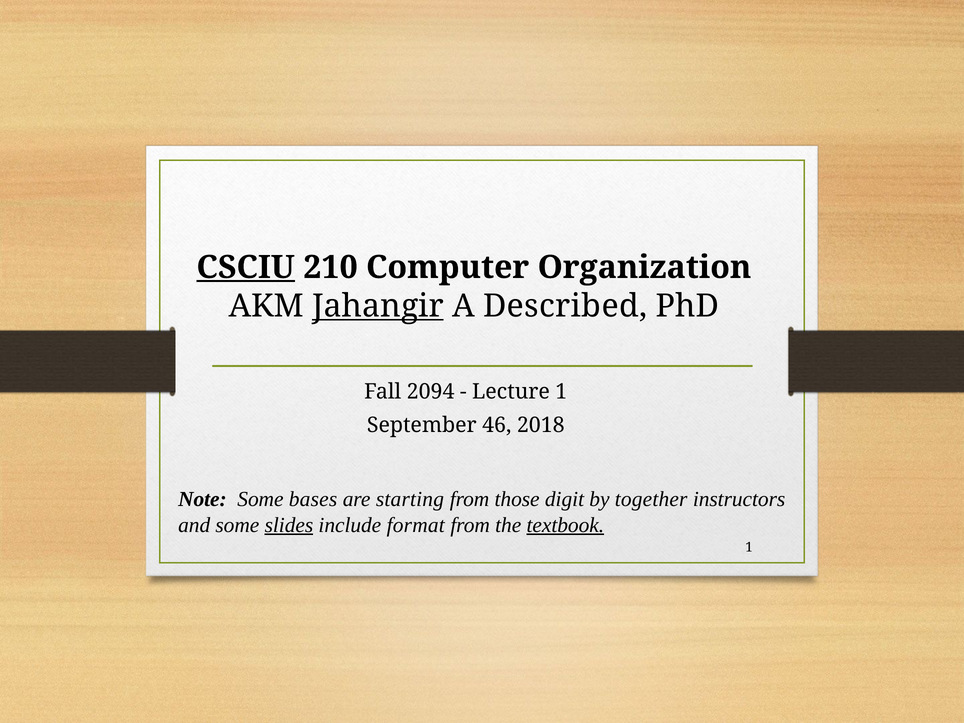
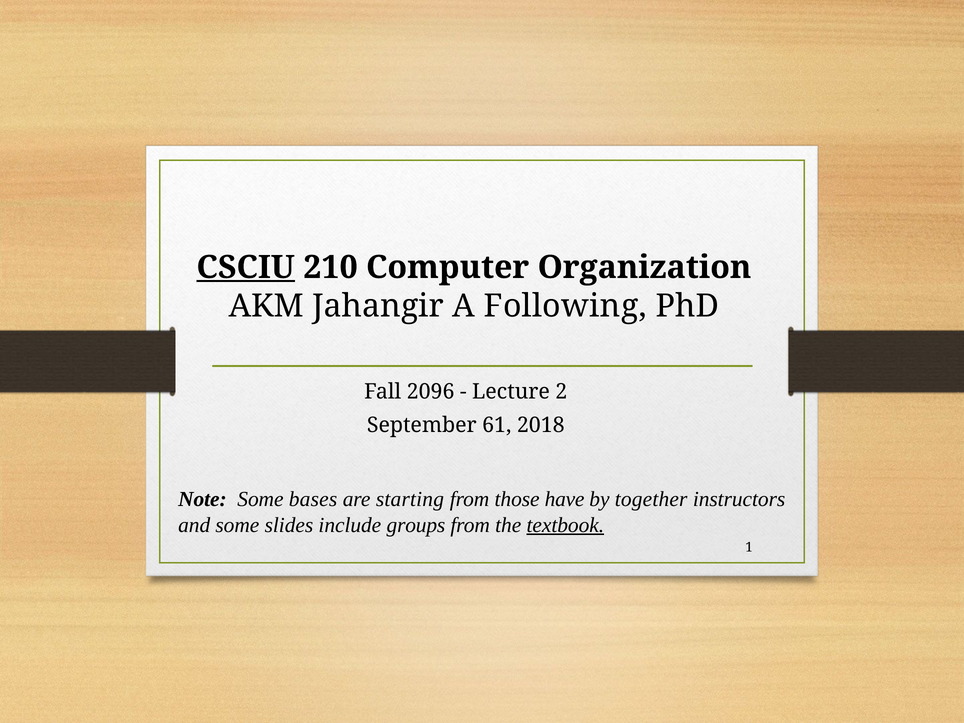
Jahangir underline: present -> none (378, 306)
Described: Described -> Following (565, 306)
2094: 2094 -> 2096 (431, 392)
Lecture 1: 1 -> 2 (561, 392)
46: 46 -> 61 (497, 425)
digit: digit -> have (565, 499)
slides underline: present -> none (289, 525)
format: format -> groups (416, 525)
